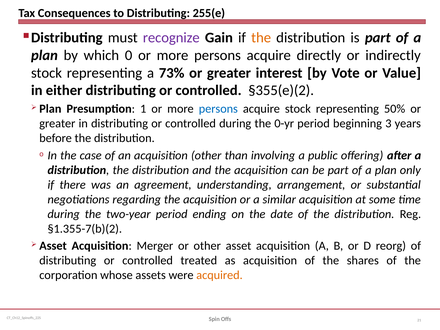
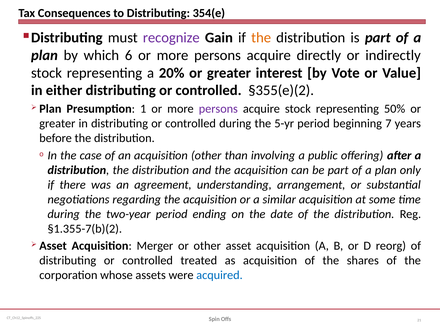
255(e: 255(e -> 354(e (209, 13)
0: 0 -> 6 (129, 55)
73%: 73% -> 20% (172, 73)
persons colour: blue -> purple (218, 109)
0-yr: 0-yr -> 5-yr (284, 124)
3: 3 -> 7 (388, 124)
acquired colour: orange -> blue (220, 275)
